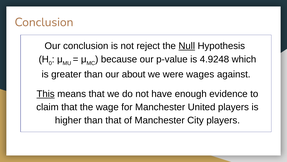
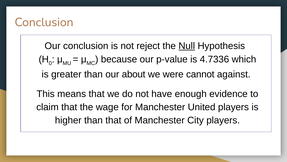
4.9248: 4.9248 -> 4.7336 (214, 59)
wages: wages -> cannot (200, 74)
This underline: present -> none (46, 94)
